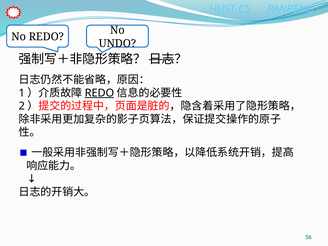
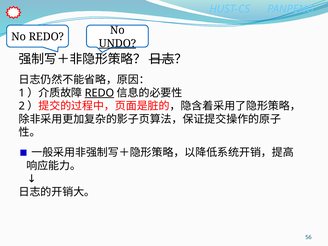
UNDO underline: none -> present (117, 43)
